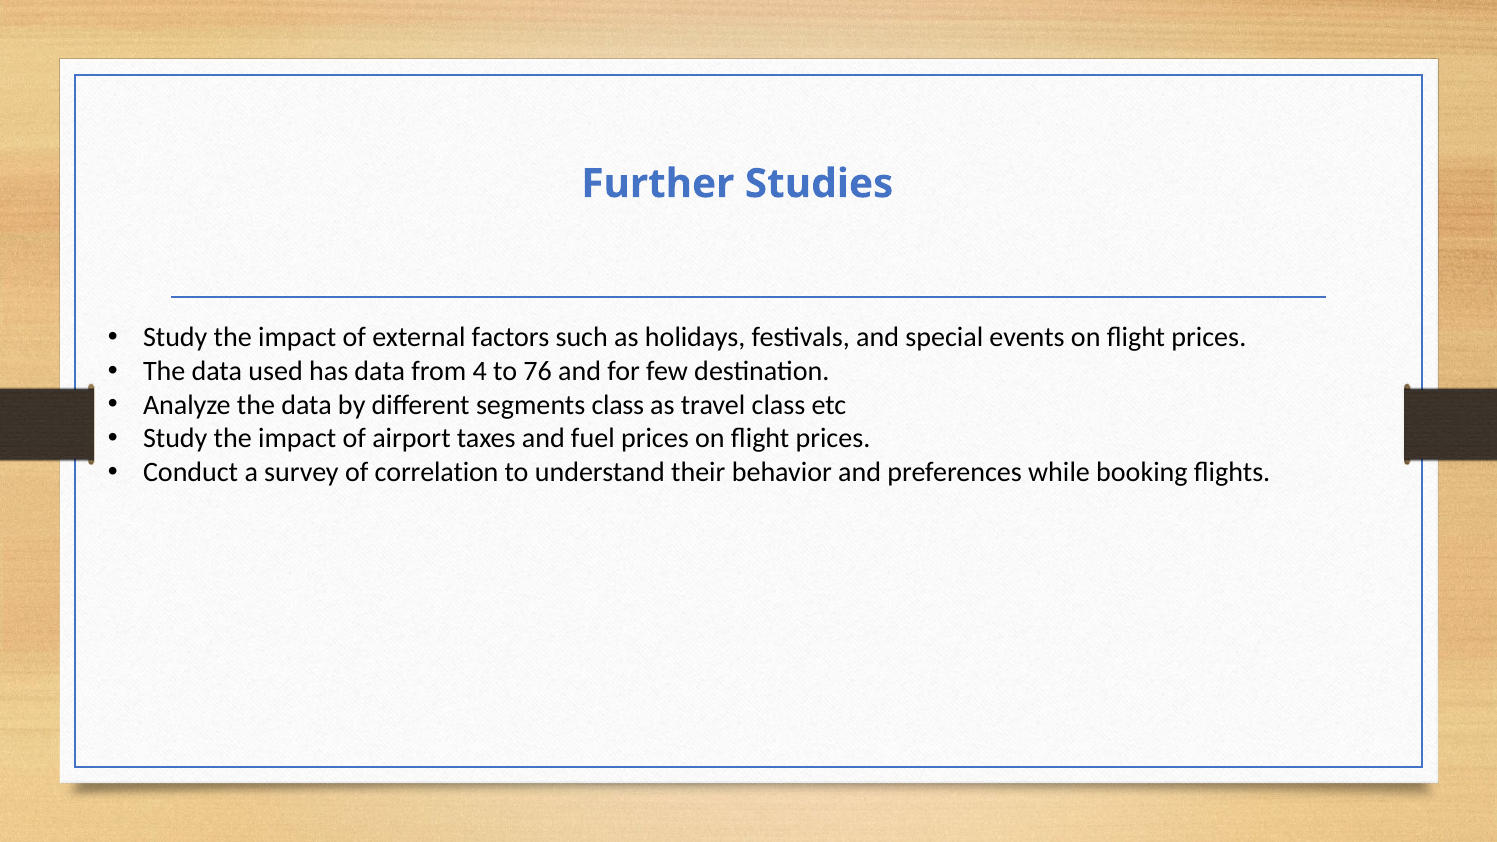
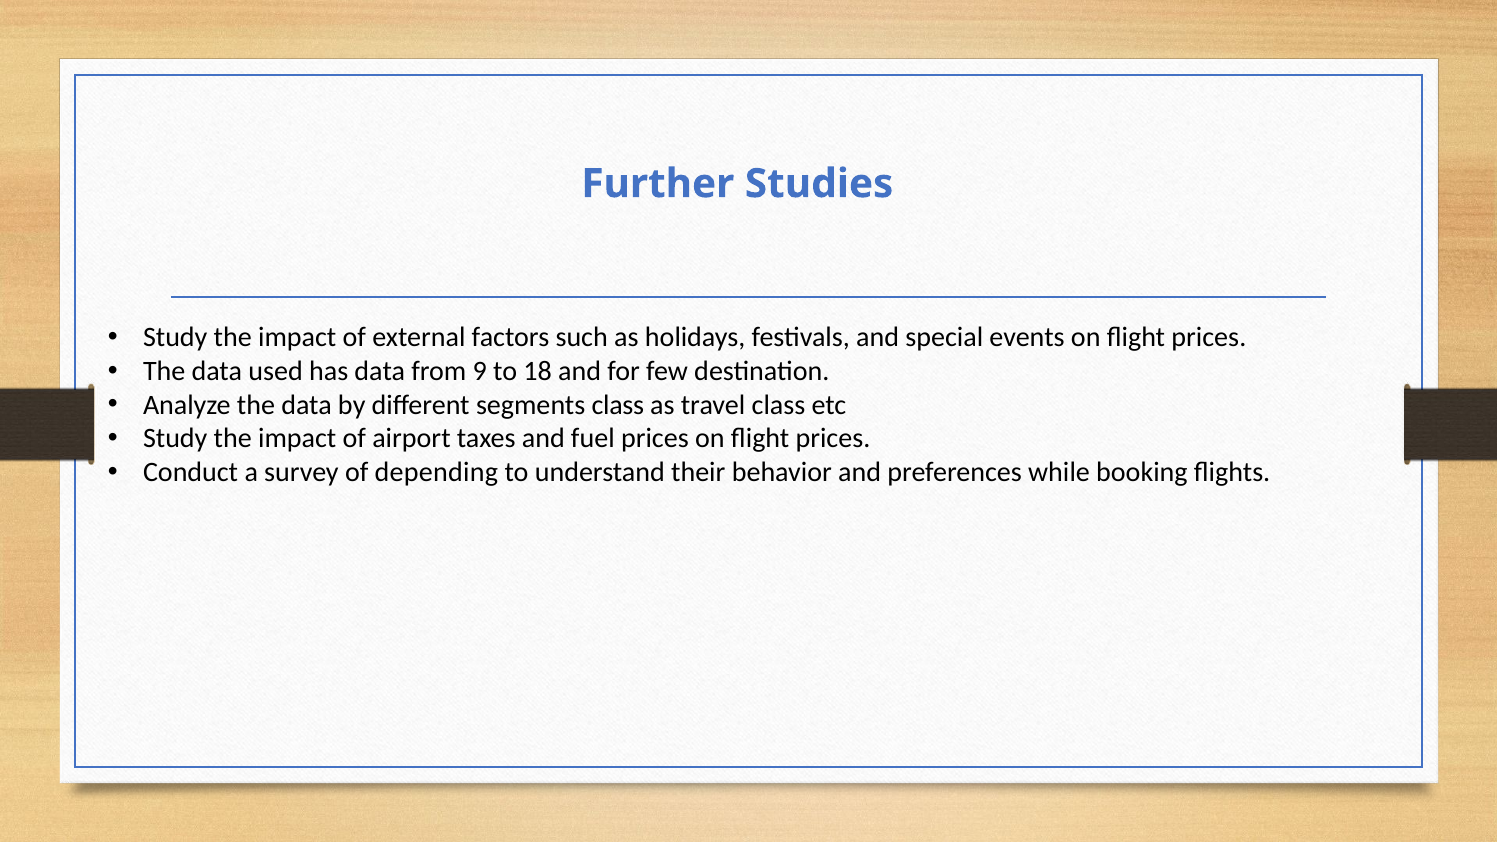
4: 4 -> 9 (480, 371)
76: 76 -> 18 (538, 371)
correlation: correlation -> depending (436, 472)
